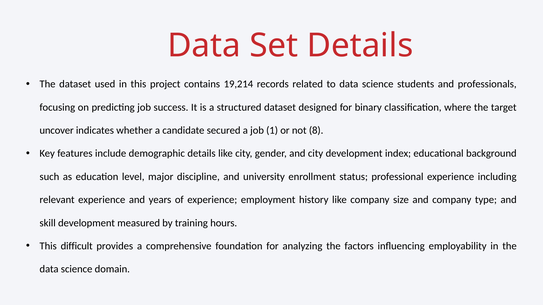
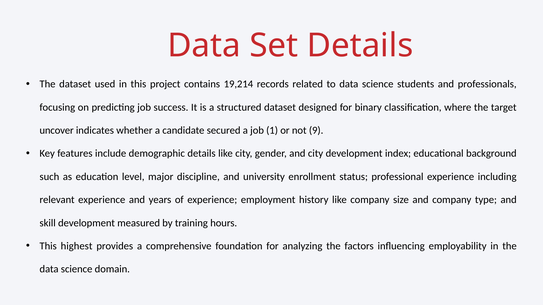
8: 8 -> 9 (316, 131)
difficult: difficult -> highest (77, 246)
